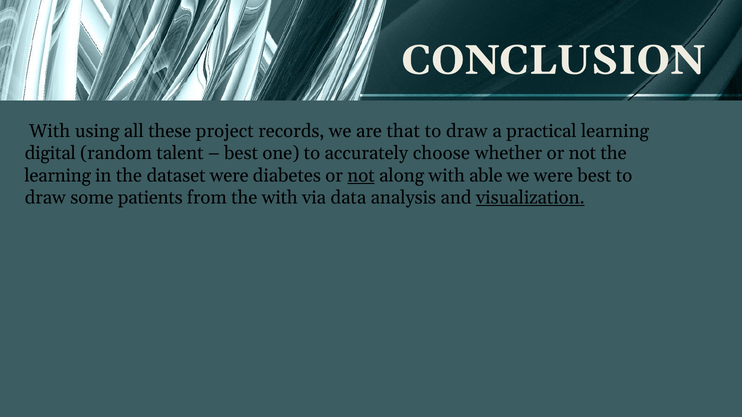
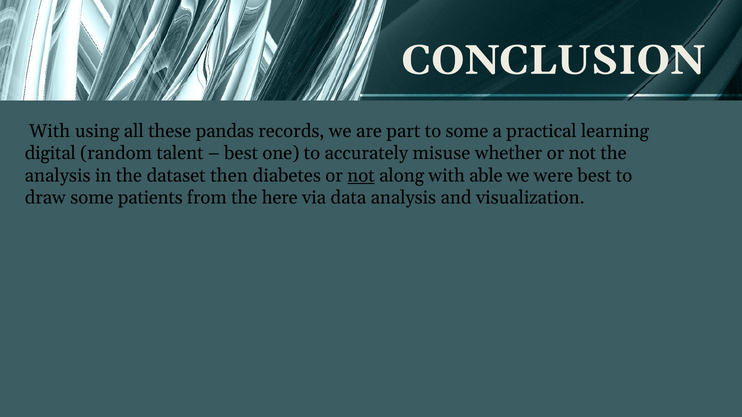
project: project -> pandas (225, 131)
that: that -> part (403, 131)
draw: draw -> some (467, 131)
choose: choose -> misuse (441, 153)
learning: learning -> analysis (58, 176)
dataset were: were -> then (229, 176)
the with: with -> here (280, 198)
visualization underline: present -> none (530, 198)
